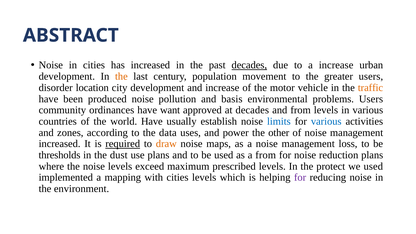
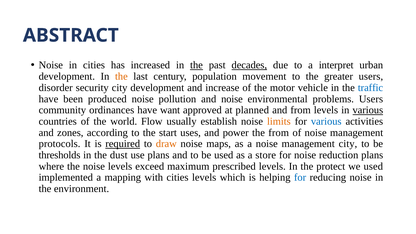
the underline: none -> present (197, 65)
a increase: increase -> interpret (336, 65)
location: location -> security (92, 88)
traffic colour: orange -> blue (370, 88)
and basis: basis -> noise (232, 99)
at decades: decades -> planned (252, 110)
various underline: none -> present (368, 110)
world Have: Have -> Flow (152, 121)
limits colour: blue -> orange (279, 121)
data: data -> start (168, 133)
the other: other -> from (279, 133)
increased: increased -> protocols (60, 144)
management loss: loss -> city (348, 144)
a from: from -> store (266, 155)
for colour: purple -> blue (300, 178)
